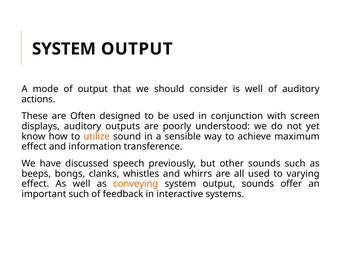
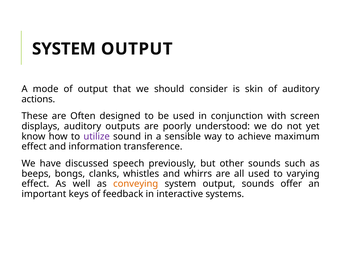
is well: well -> skin (254, 89)
utilize colour: orange -> purple (97, 136)
important such: such -> keys (79, 194)
